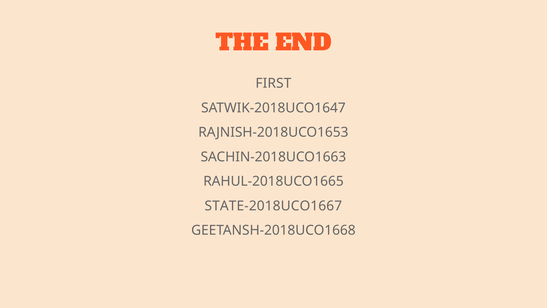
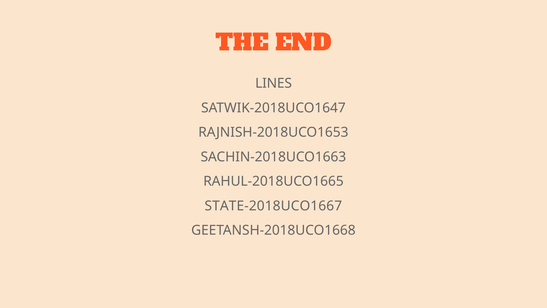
FIRST: FIRST -> LINES (274, 83)
